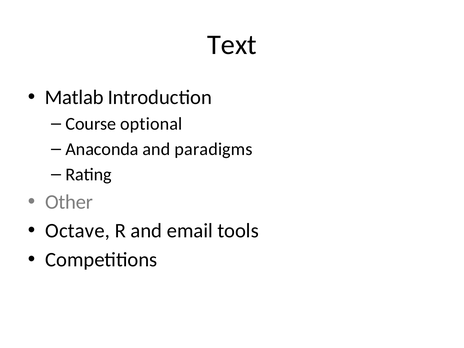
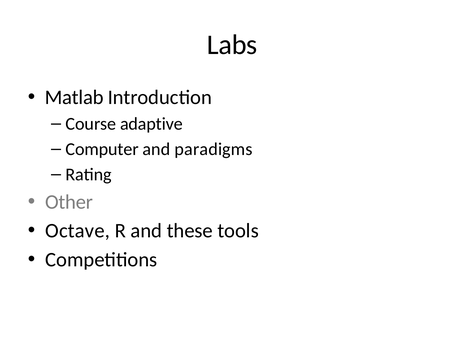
Text: Text -> Labs (232, 45)
optional: optional -> adaptive (151, 124)
Anaconda: Anaconda -> Computer (102, 149)
email: email -> these (190, 231)
